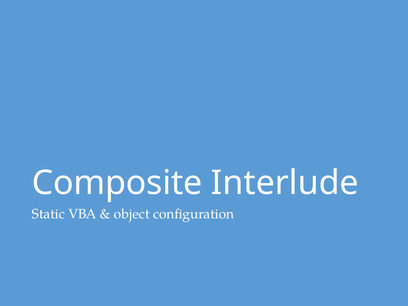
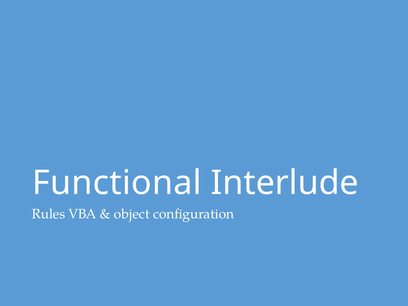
Composite: Composite -> Functional (117, 183)
Static: Static -> Rules (49, 214)
